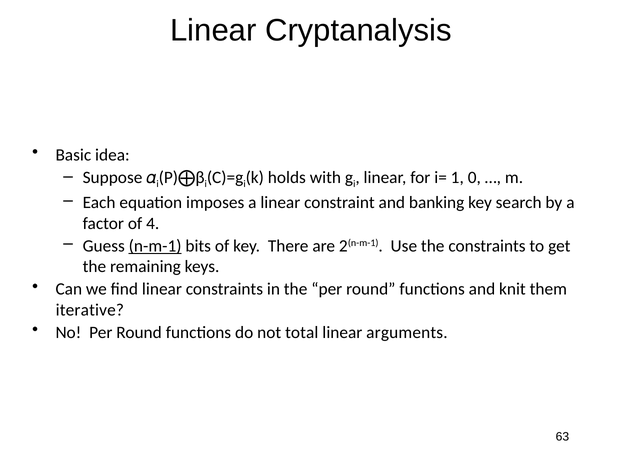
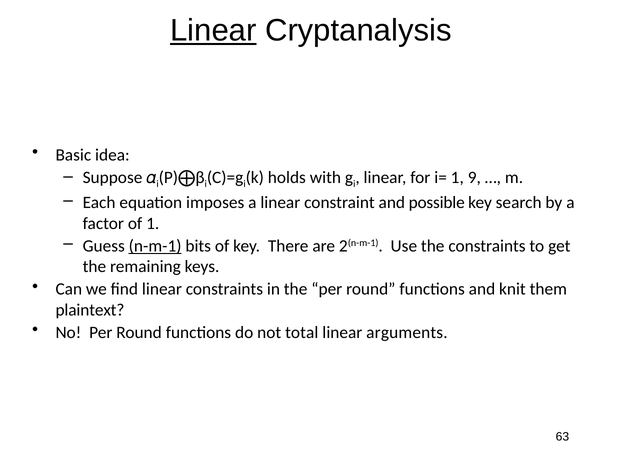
Linear underline: none -> present (213, 31)
0: 0 -> 9 (474, 177)
banking: banking -> possible (437, 202)
of 4: 4 -> 1 (153, 223)
iterative: iterative -> plaintext (90, 310)
